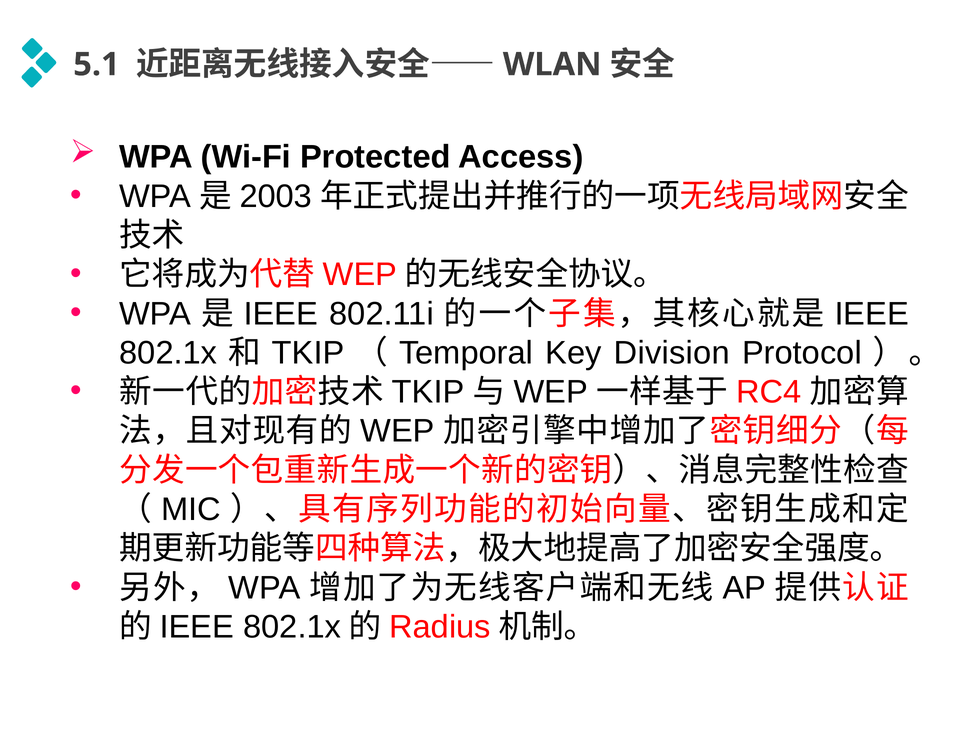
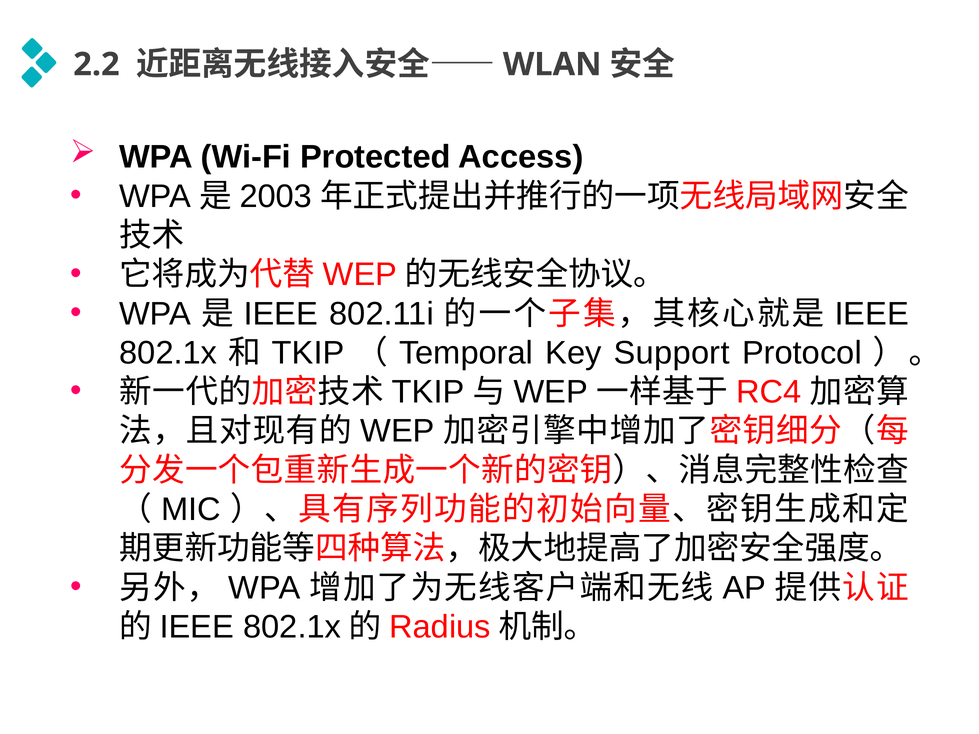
5.1: 5.1 -> 2.2 (96, 65)
Division: Division -> Support (672, 353)
